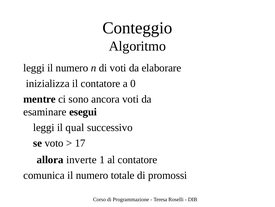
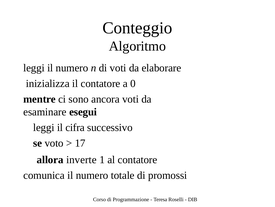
qual: qual -> cifra (75, 127)
